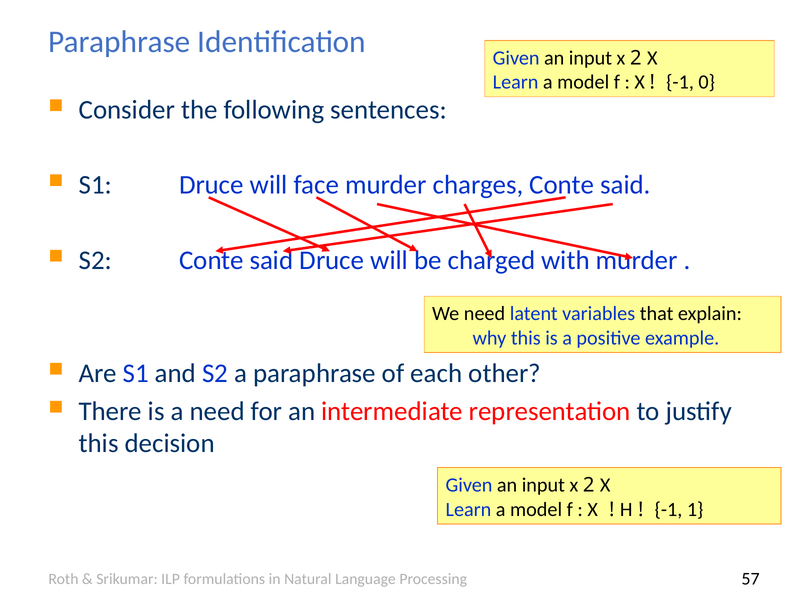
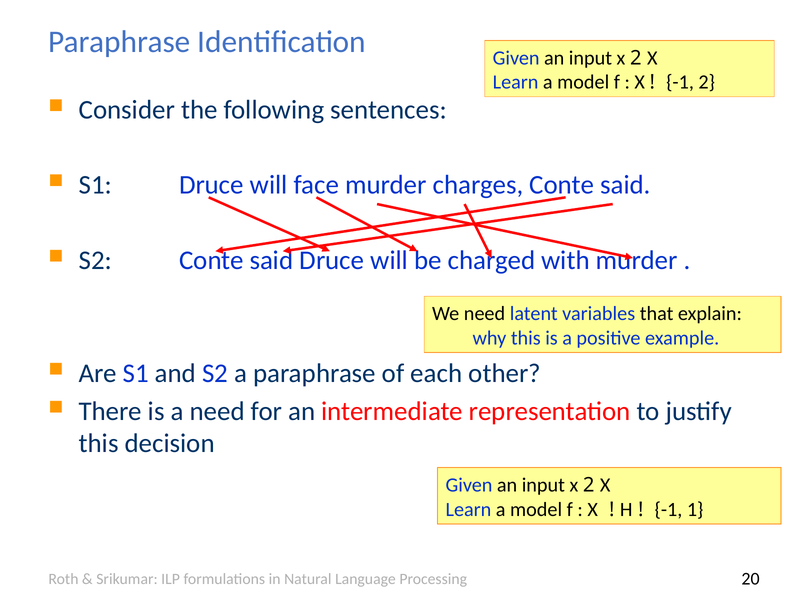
-1 0: 0 -> 2 (707, 82)
57: 57 -> 20 (751, 579)
